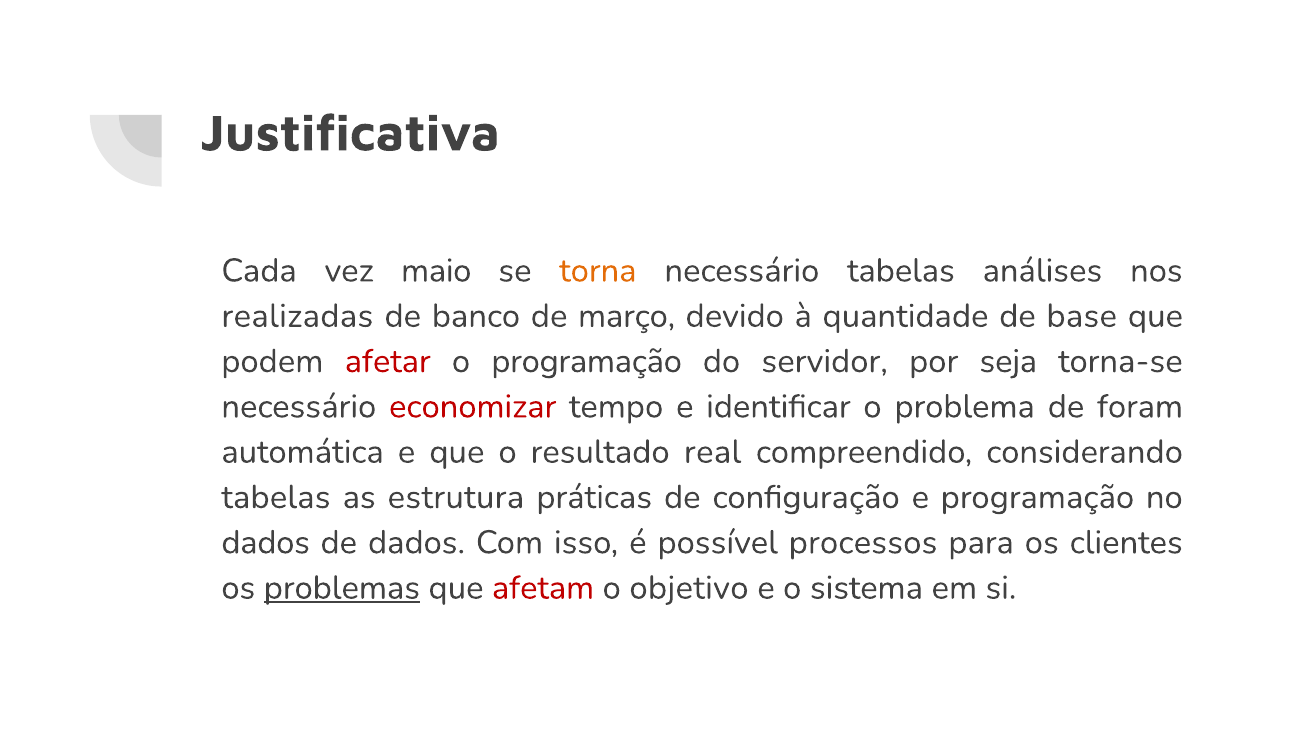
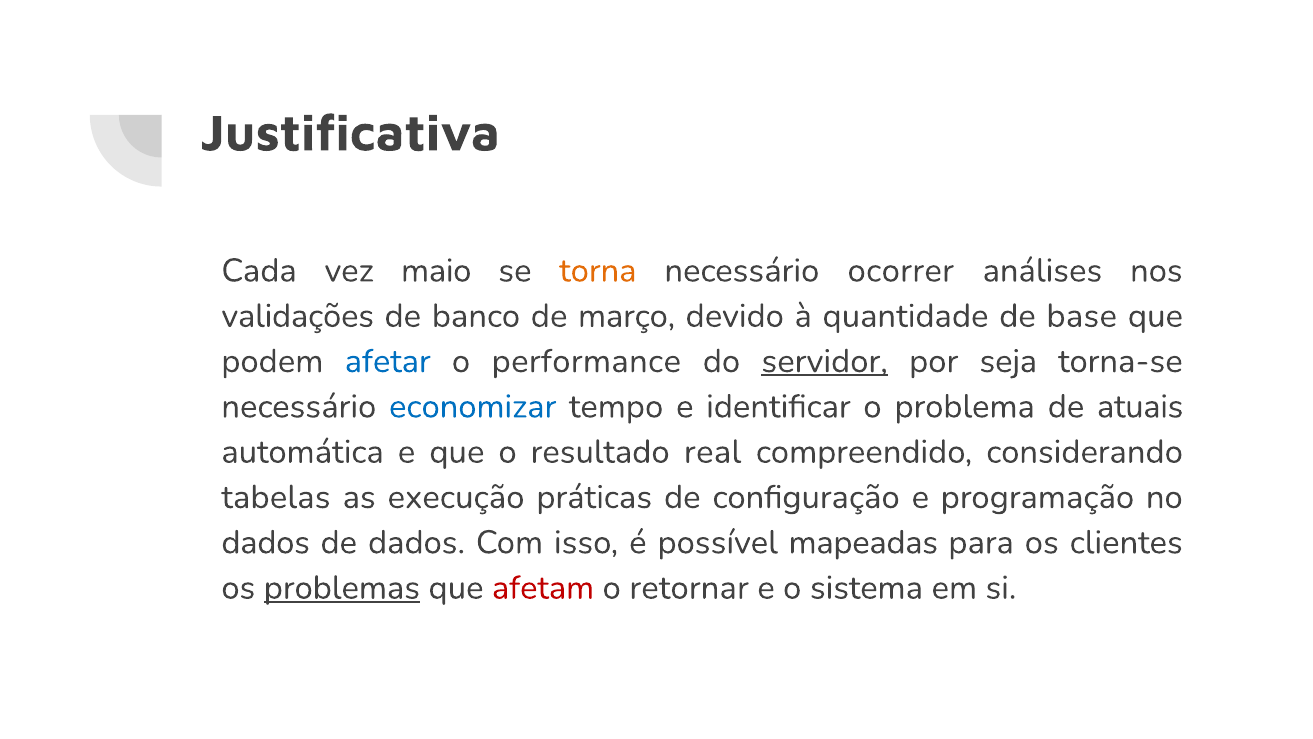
necessário tabelas: tabelas -> ocorrer (901, 270)
realizadas: realizadas -> validações (298, 316)
afetar colour: red -> blue (388, 361)
o programação: programação -> performance (586, 361)
servidor underline: none -> present (825, 361)
economizar colour: red -> blue (473, 406)
foram: foram -> atuais (1140, 406)
estrutura: estrutura -> execução (456, 497)
processos: processos -> mapeadas (863, 542)
objetivo: objetivo -> retornar (689, 587)
